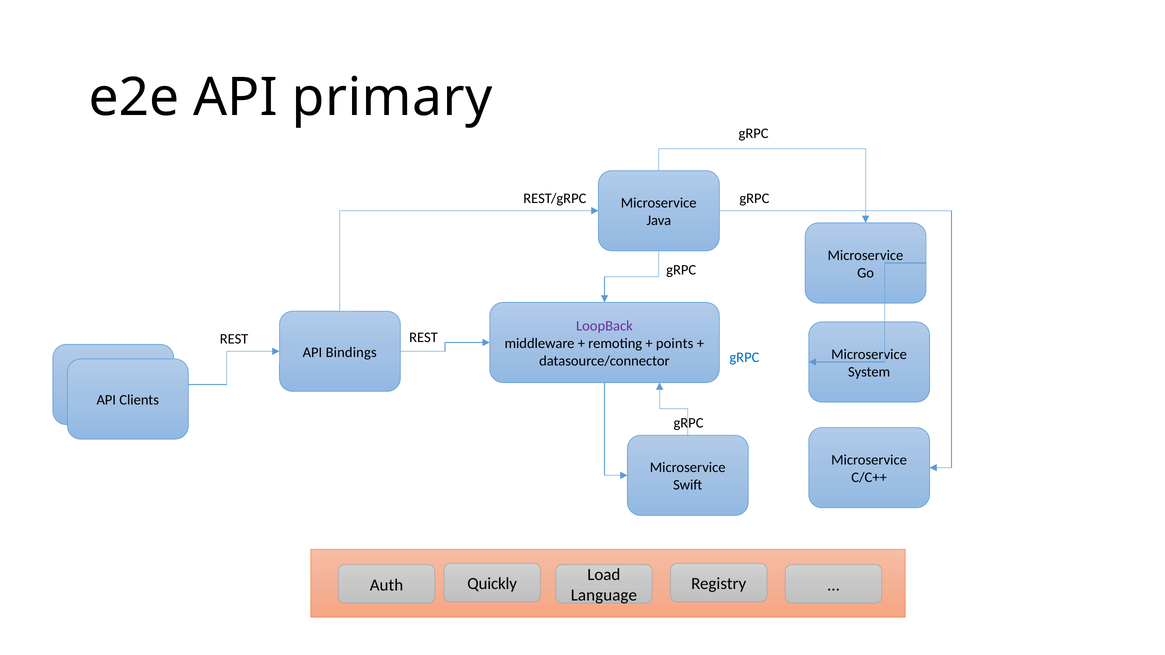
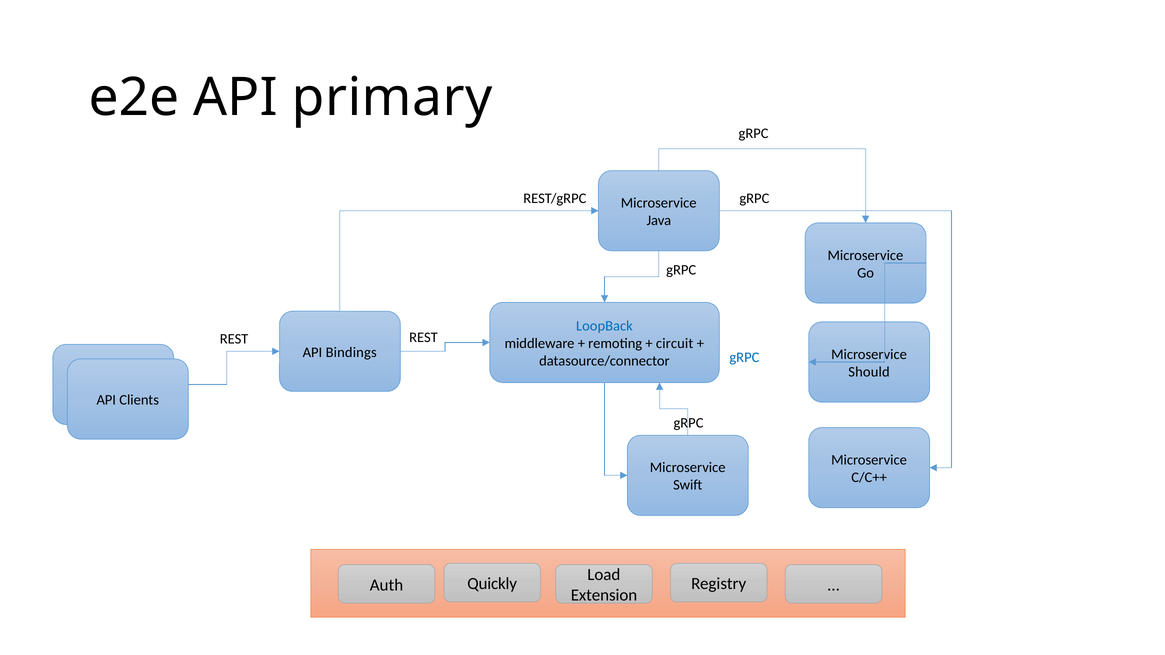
LoopBack colour: purple -> blue (604, 326)
points: points -> circuit (675, 344)
System: System -> Should (869, 372)
Language: Language -> Extension (604, 596)
